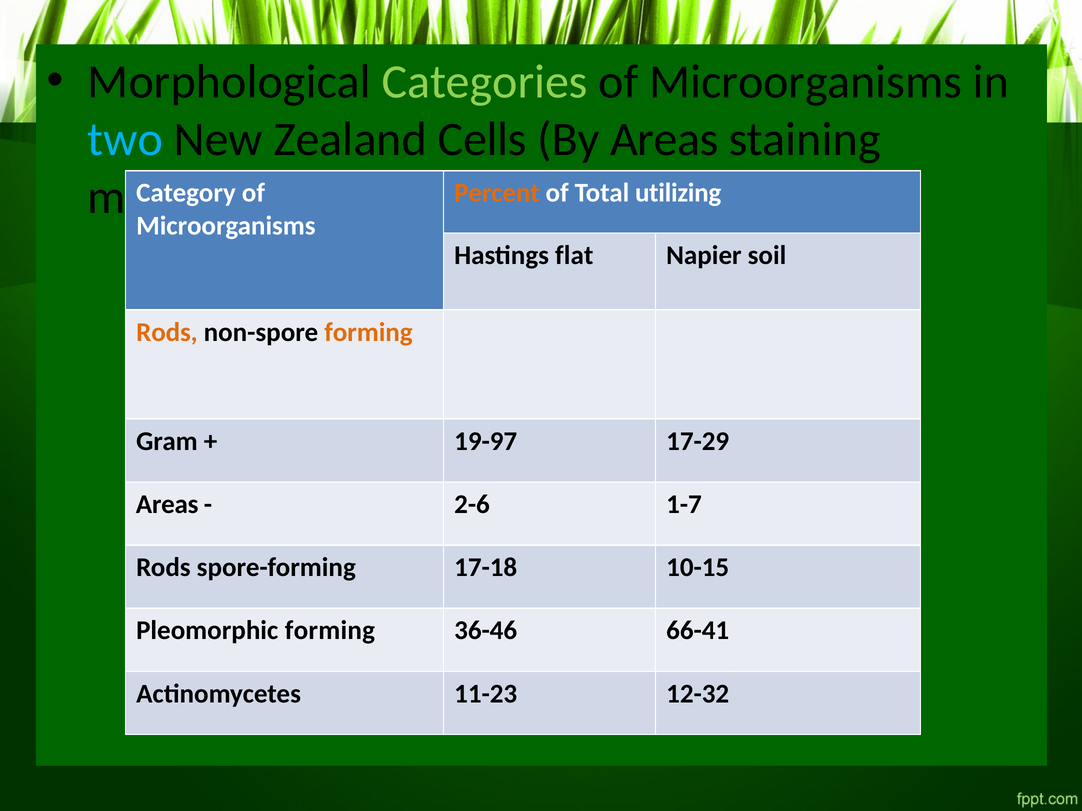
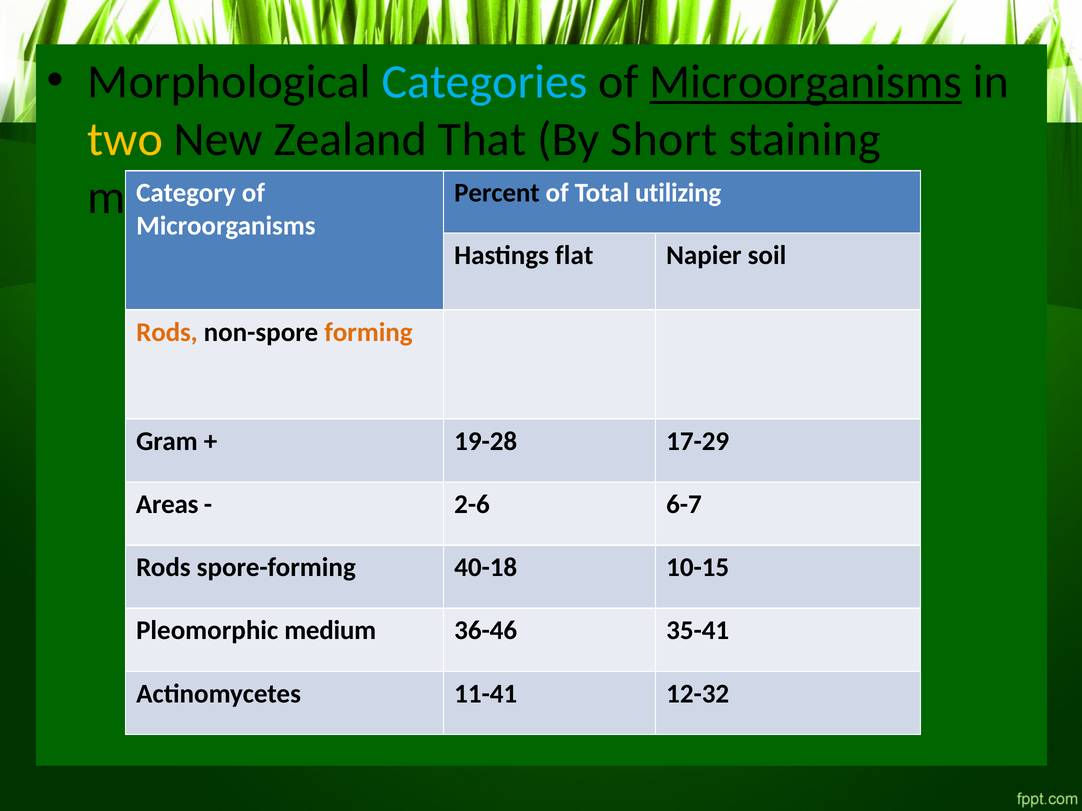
Categories colour: light green -> light blue (485, 82)
Microorganisms underline: none -> present (806, 82)
two colour: light blue -> yellow (125, 140)
Cells: Cells -> That (482, 140)
By Areas: Areas -> Short (664, 140)
Percent colour: orange -> black (497, 193)
19-97: 19-97 -> 19-28 (486, 441)
1-7: 1-7 -> 6-7 (684, 505)
17-18: 17-18 -> 40-18 (486, 568)
Pleomorphic forming: forming -> medium (330, 631)
66-41: 66-41 -> 35-41 (698, 631)
11-23: 11-23 -> 11-41 (486, 694)
